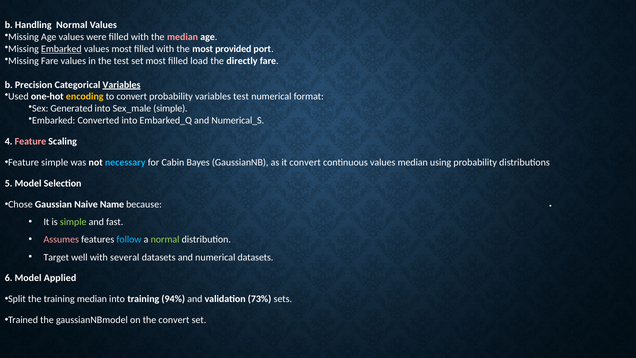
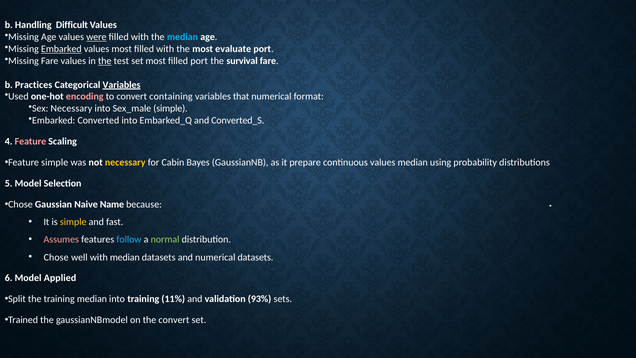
Handling Normal: Normal -> Difficult (72, 25)
were underline: none -> present (96, 37)
median colour: pink -> light blue (183, 37)
provided: provided -> evaluate (233, 49)
the underline: none -> present (105, 61)
filled load: load -> port (199, 61)
directly: directly -> survival (242, 61)
Precision: Precision -> Practices (34, 85)
encoding colour: yellow -> pink (85, 97)
convert probability: probability -> containing (171, 97)
variables test: test -> that (241, 97)
Sex Generated: Generated -> Necessary (71, 109)
Numerical_S: Numerical_S -> Converted_S (238, 120)
necessary colour: light blue -> yellow (125, 162)
it convert: convert -> prepare (305, 162)
simple colour: light green -> yellow (73, 222)
Target: Target -> Chose (56, 257)
with several: several -> median (125, 257)
94%: 94% -> 11% (173, 299)
73%: 73% -> 93% (260, 299)
